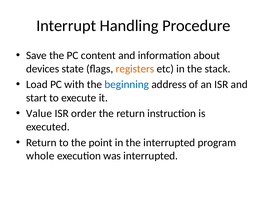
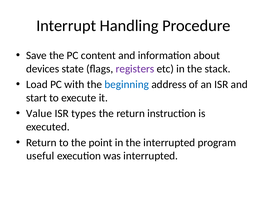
registers colour: orange -> purple (135, 69)
order: order -> types (84, 114)
whole: whole -> useful (40, 156)
